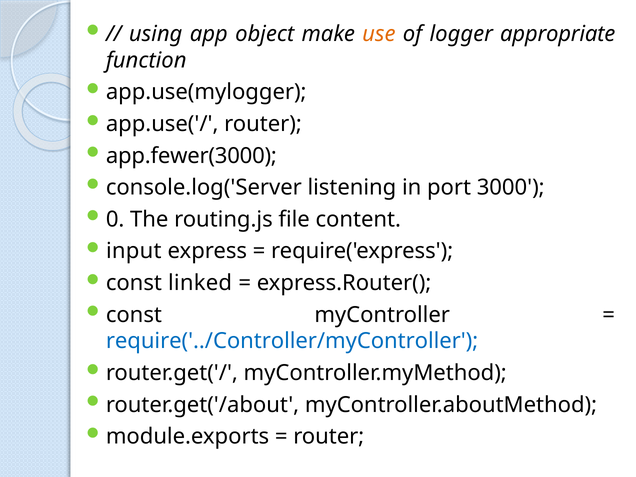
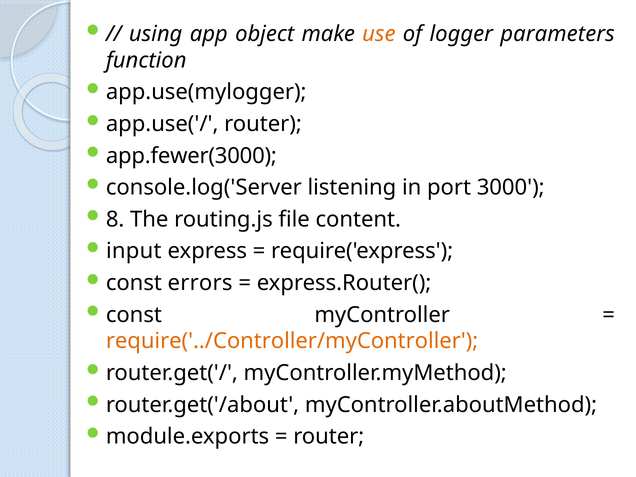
appropriate: appropriate -> parameters (558, 34)
0: 0 -> 8 (115, 219)
linked: linked -> errors (200, 283)
require('../Controller/myController colour: blue -> orange (292, 341)
